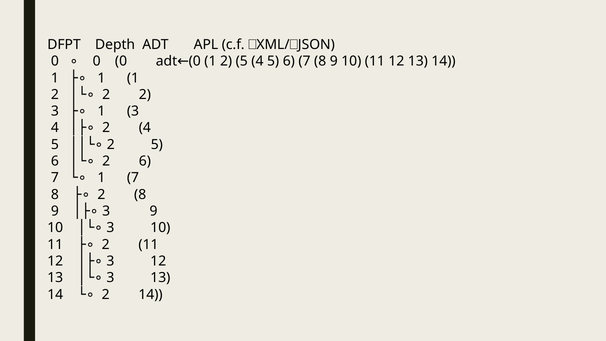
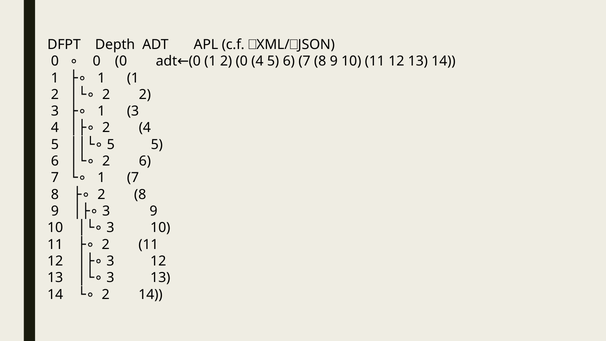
1 2 5: 5 -> 0 (242, 61)
2: 2 -> 5 (111, 145)
